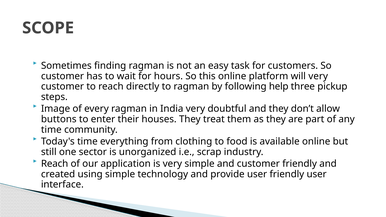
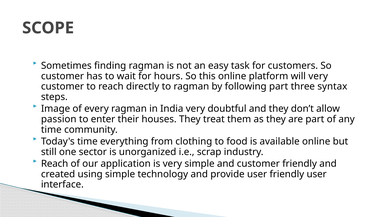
following help: help -> part (279, 87)
pickup: pickup -> syntax (332, 87)
buttons: buttons -> passion (59, 119)
